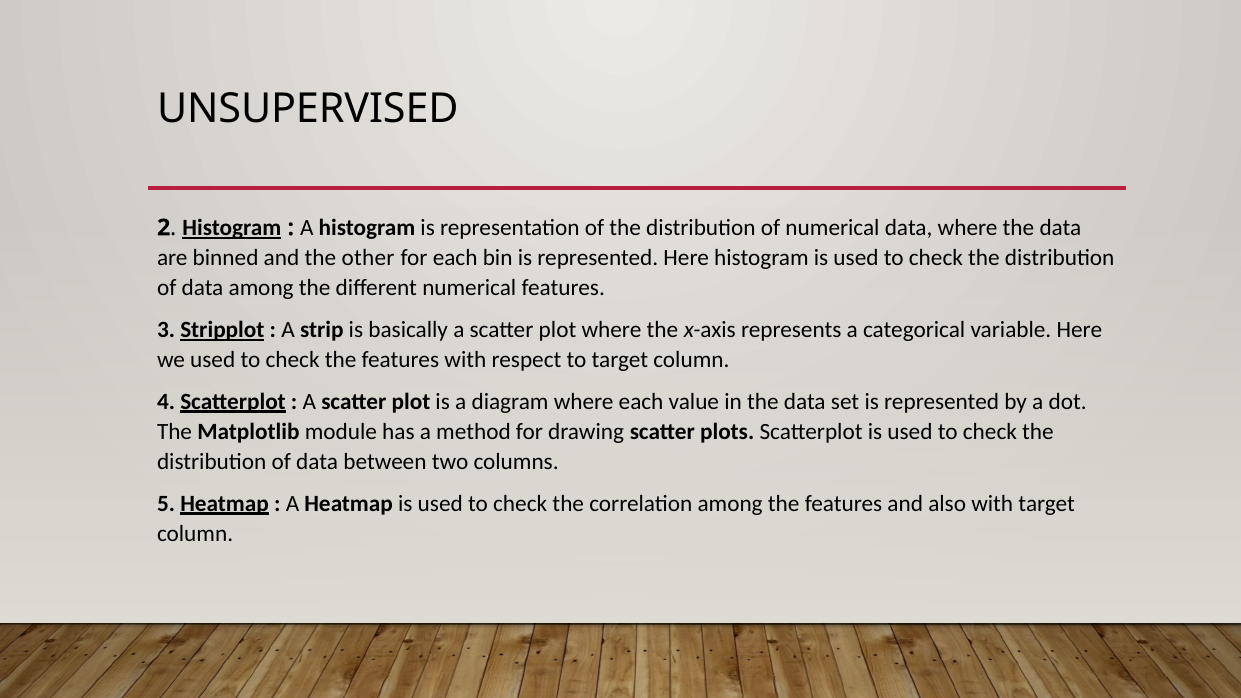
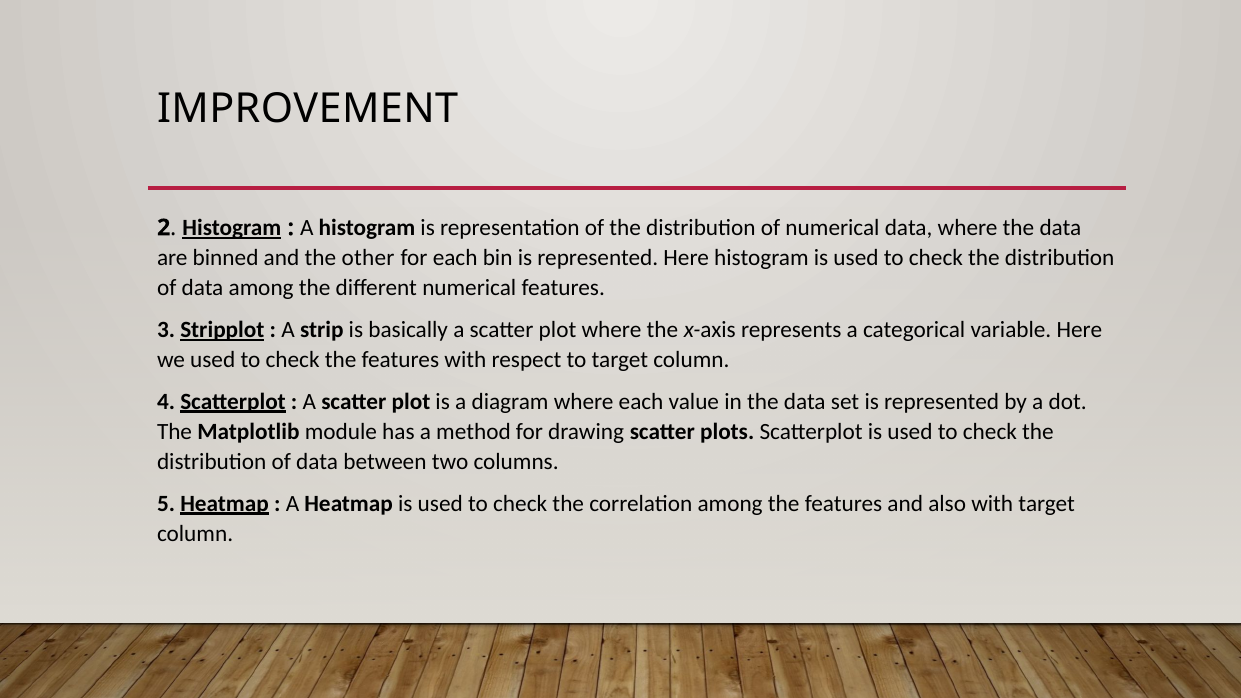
UNSUPERVISED: UNSUPERVISED -> IMPROVEMENT (308, 109)
